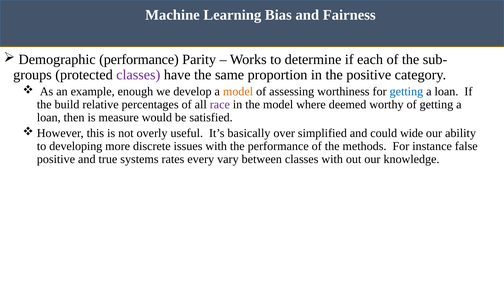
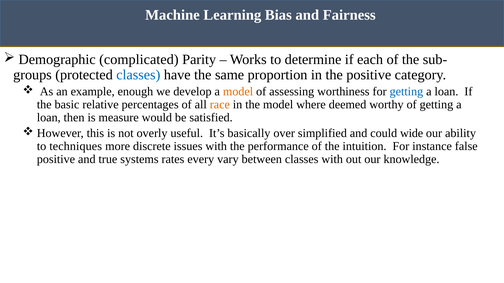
Demographic performance: performance -> complicated (139, 60)
classes colour: purple -> blue (138, 75)
build: build -> basic (67, 105)
race colour: purple -> orange (220, 105)
developing: developing -> techniques (76, 146)
methods: methods -> intuition (365, 146)
